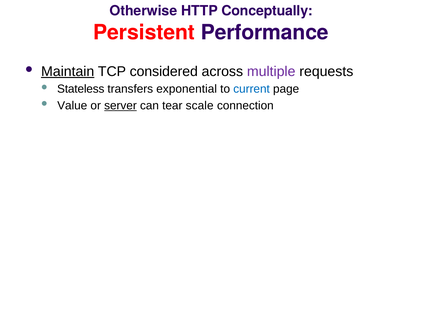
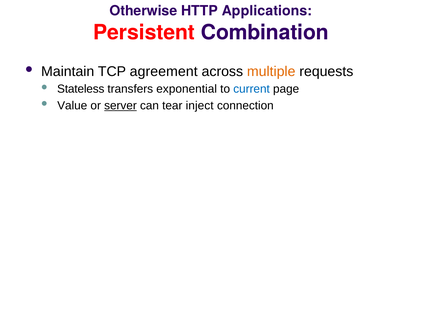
Conceptually: Conceptually -> Applications (267, 11)
Performance: Performance -> Combination (265, 32)
Maintain underline: present -> none (68, 71)
considered: considered -> agreement (164, 71)
multiple colour: purple -> orange (271, 71)
scale: scale -> inject (200, 105)
